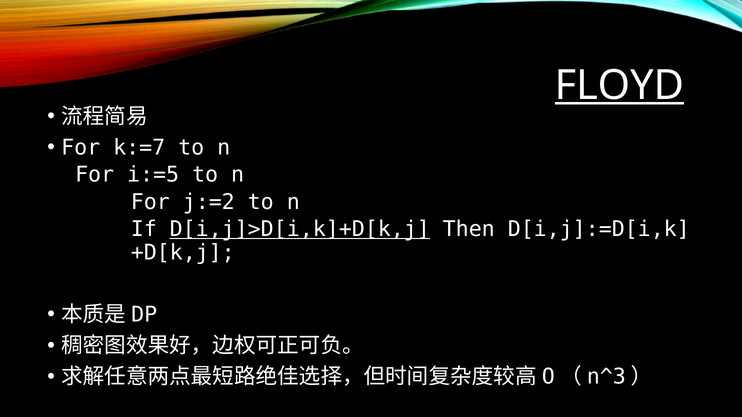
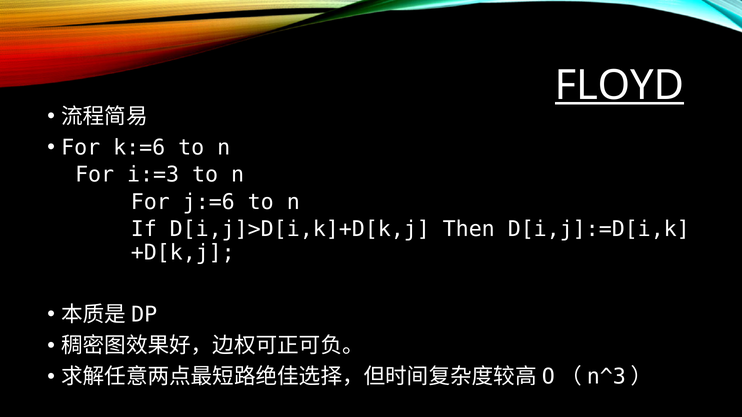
k:=7: k:=7 -> k:=6 (139, 148)
i:=5: i:=5 -> i:=3 (153, 175)
j:=2: j:=2 -> j:=6 (209, 202)
D[i,j]>D[i,k]+D[k,j underline: present -> none (300, 229)
